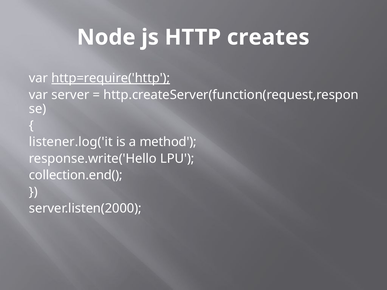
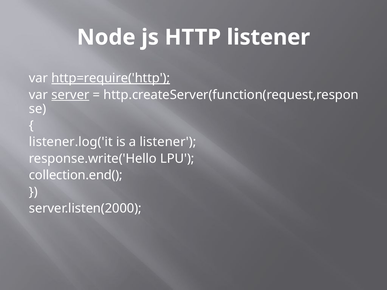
HTTP creates: creates -> listener (268, 37)
server underline: none -> present (70, 95)
a method: method -> listener (168, 142)
